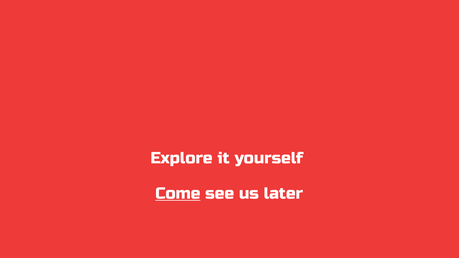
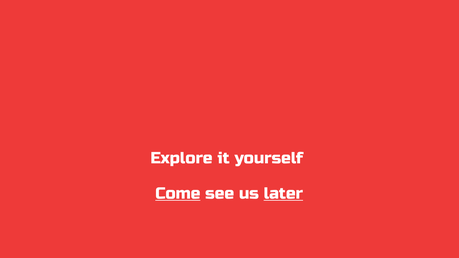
later underline: none -> present (283, 194)
